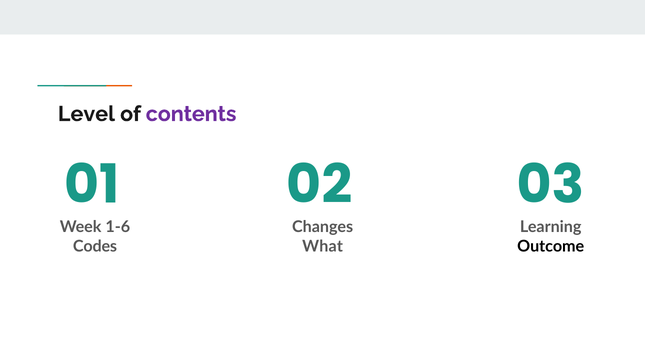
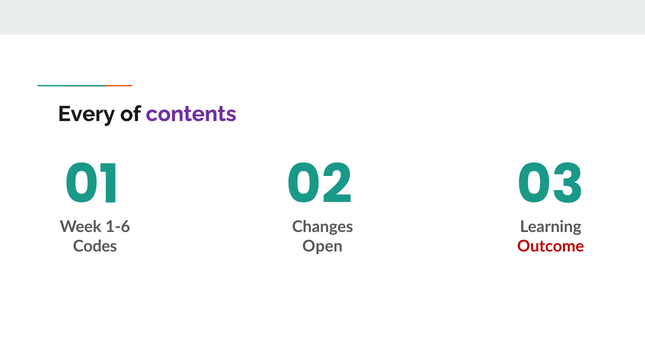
Level: Level -> Every (86, 114)
What: What -> Open (323, 246)
Outcome colour: black -> red (551, 246)
